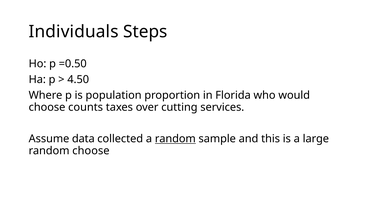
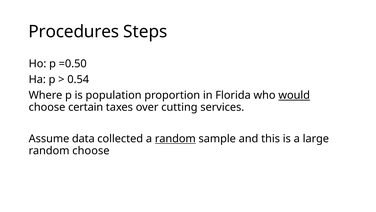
Individuals: Individuals -> Procedures (74, 32)
4.50: 4.50 -> 0.54 (78, 79)
would underline: none -> present (294, 95)
counts: counts -> certain (86, 107)
